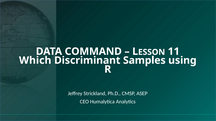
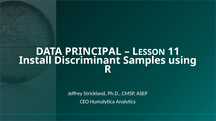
COMMAND: COMMAND -> PRINCIPAL (93, 52)
Which: Which -> Install (35, 61)
